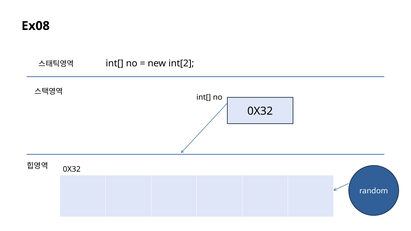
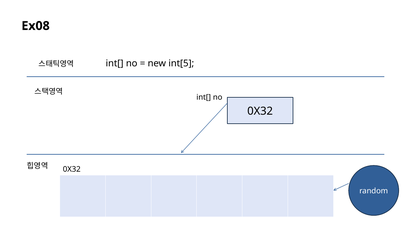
int[2: int[2 -> int[5 (181, 63)
